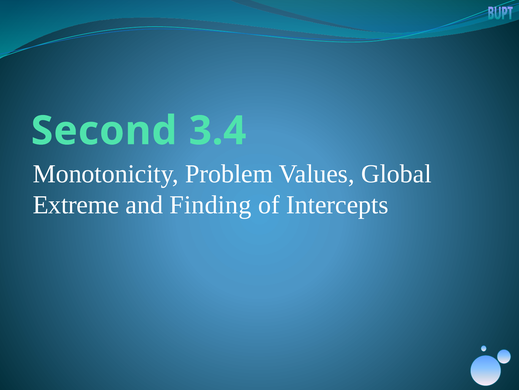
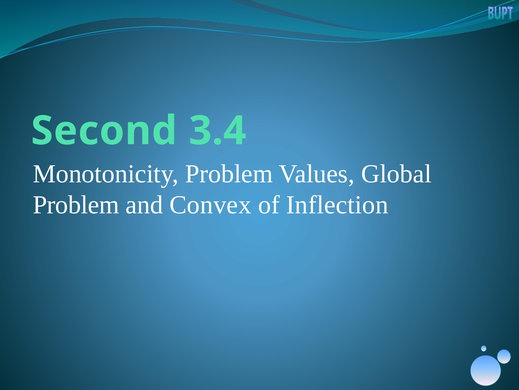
Extreme: Extreme -> Problem (76, 205)
Finding: Finding -> Convex (210, 205)
Intercepts: Intercepts -> Inflection (337, 205)
